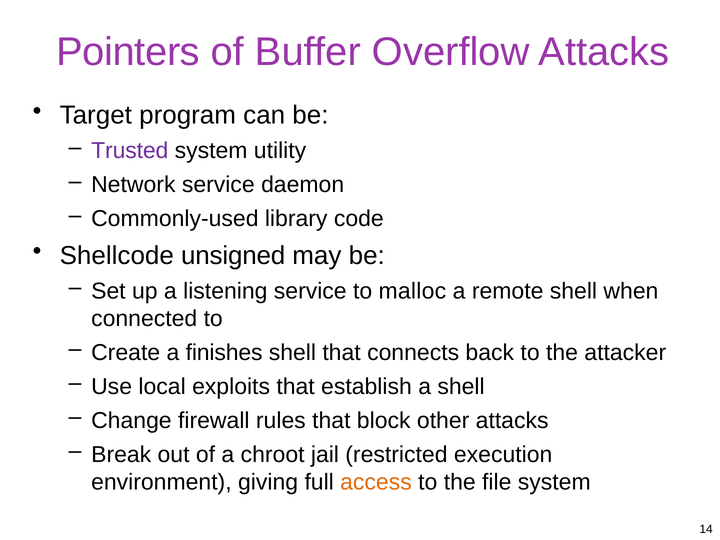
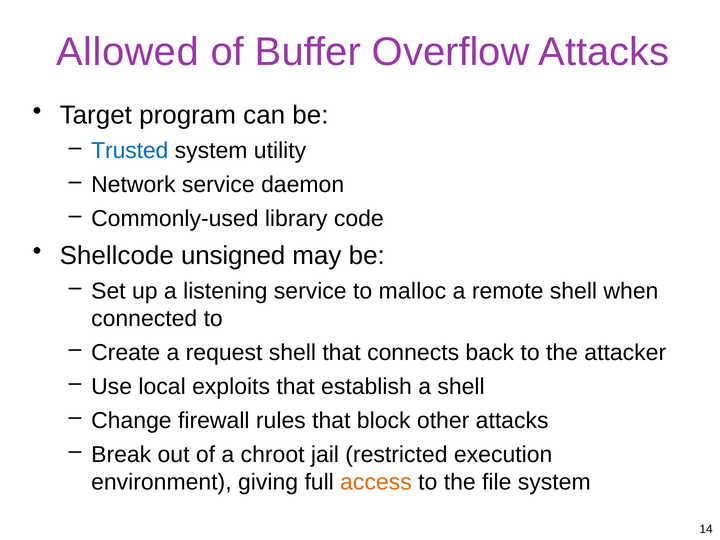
Pointers: Pointers -> Allowed (128, 52)
Trusted colour: purple -> blue (130, 151)
finishes: finishes -> request (224, 353)
